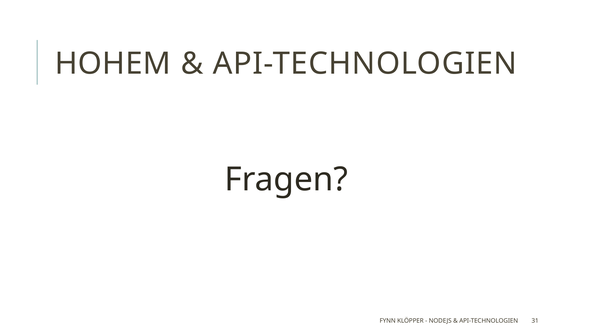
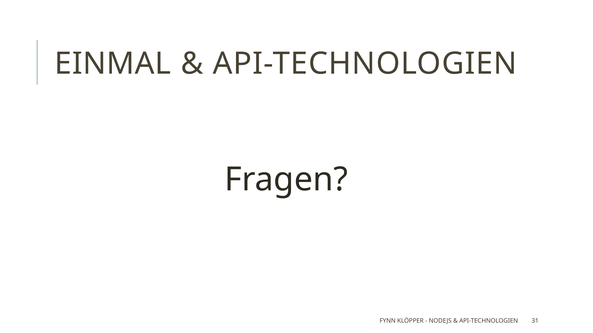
HOHEM: HOHEM -> EINMAL (113, 64)
